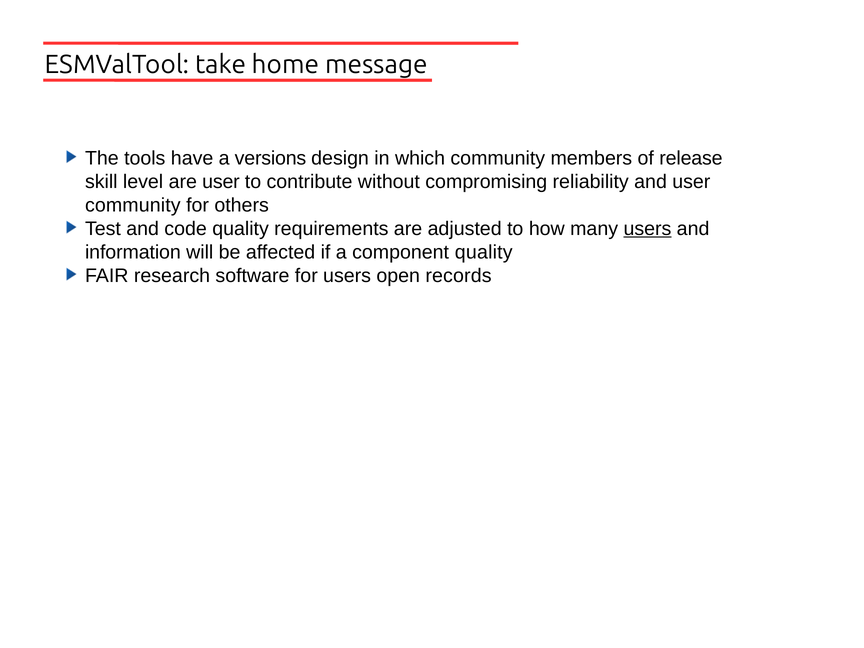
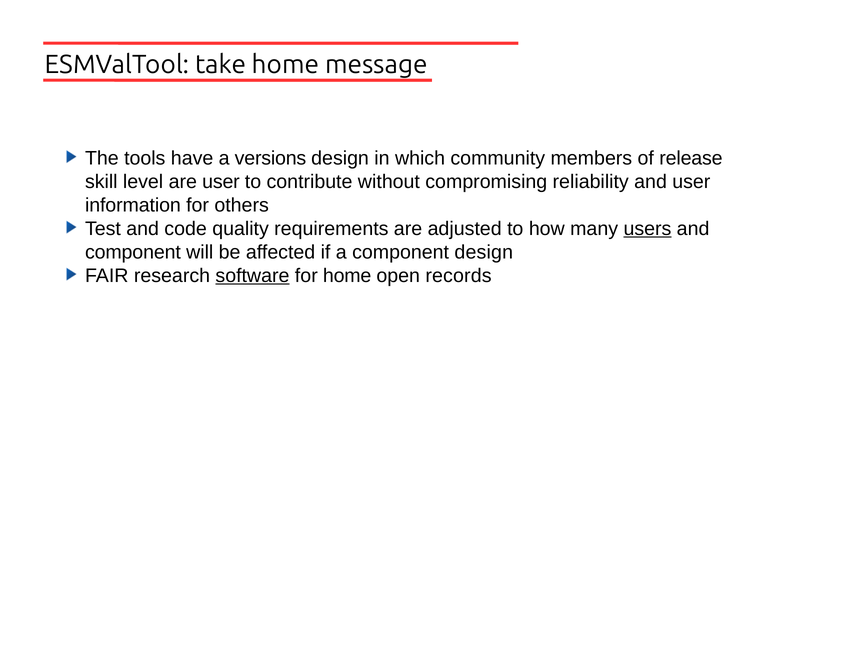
community: community -> information (133, 205)
information: information -> component (133, 252)
component quality: quality -> design (484, 252)
software underline: none -> present (252, 276)
for users: users -> home (347, 276)
